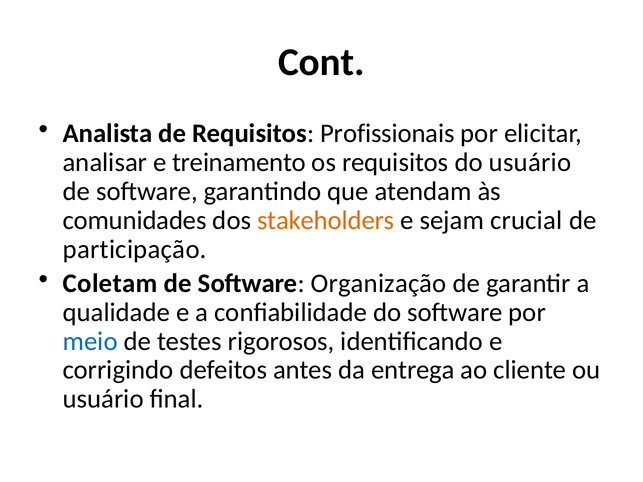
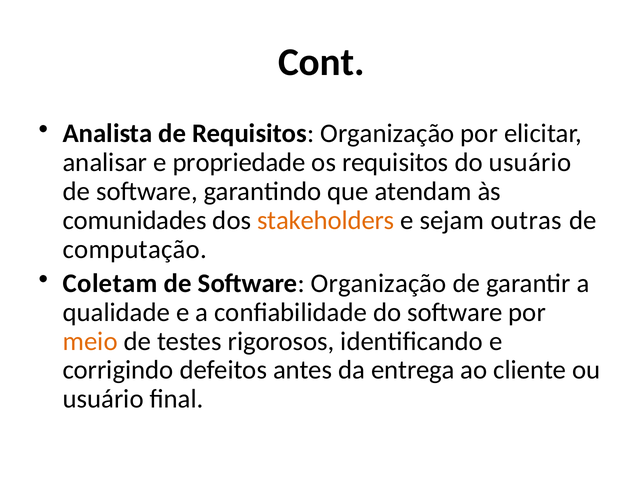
Requisitos Profissionais: Profissionais -> Organização (387, 134)
treinamento: treinamento -> propriedade (239, 163)
crucial: crucial -> outras (526, 220)
participação: participação -> computação (135, 249)
meio colour: blue -> orange (90, 341)
